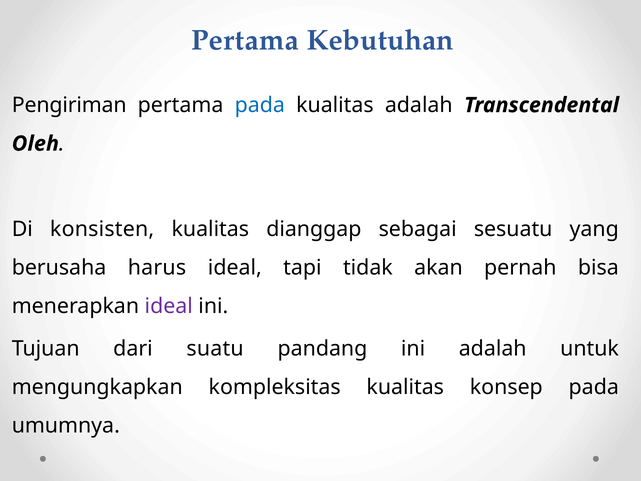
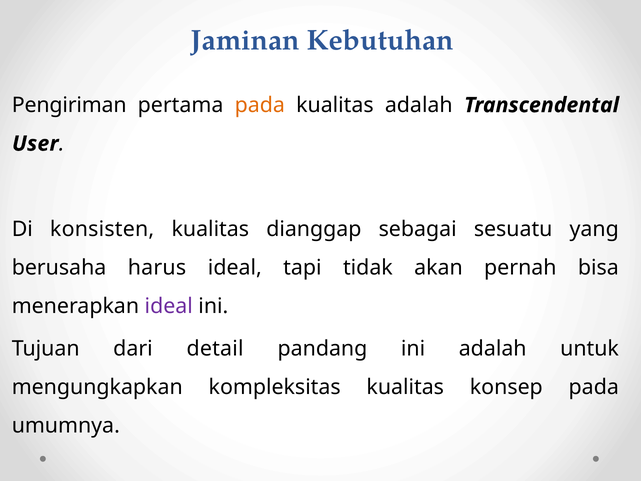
Pertama: Pertama -> Jaminan (245, 40)
pada colour: blue -> orange (260, 105)
Oleh: Oleh -> User (35, 144)
suatu: suatu -> detail (215, 349)
